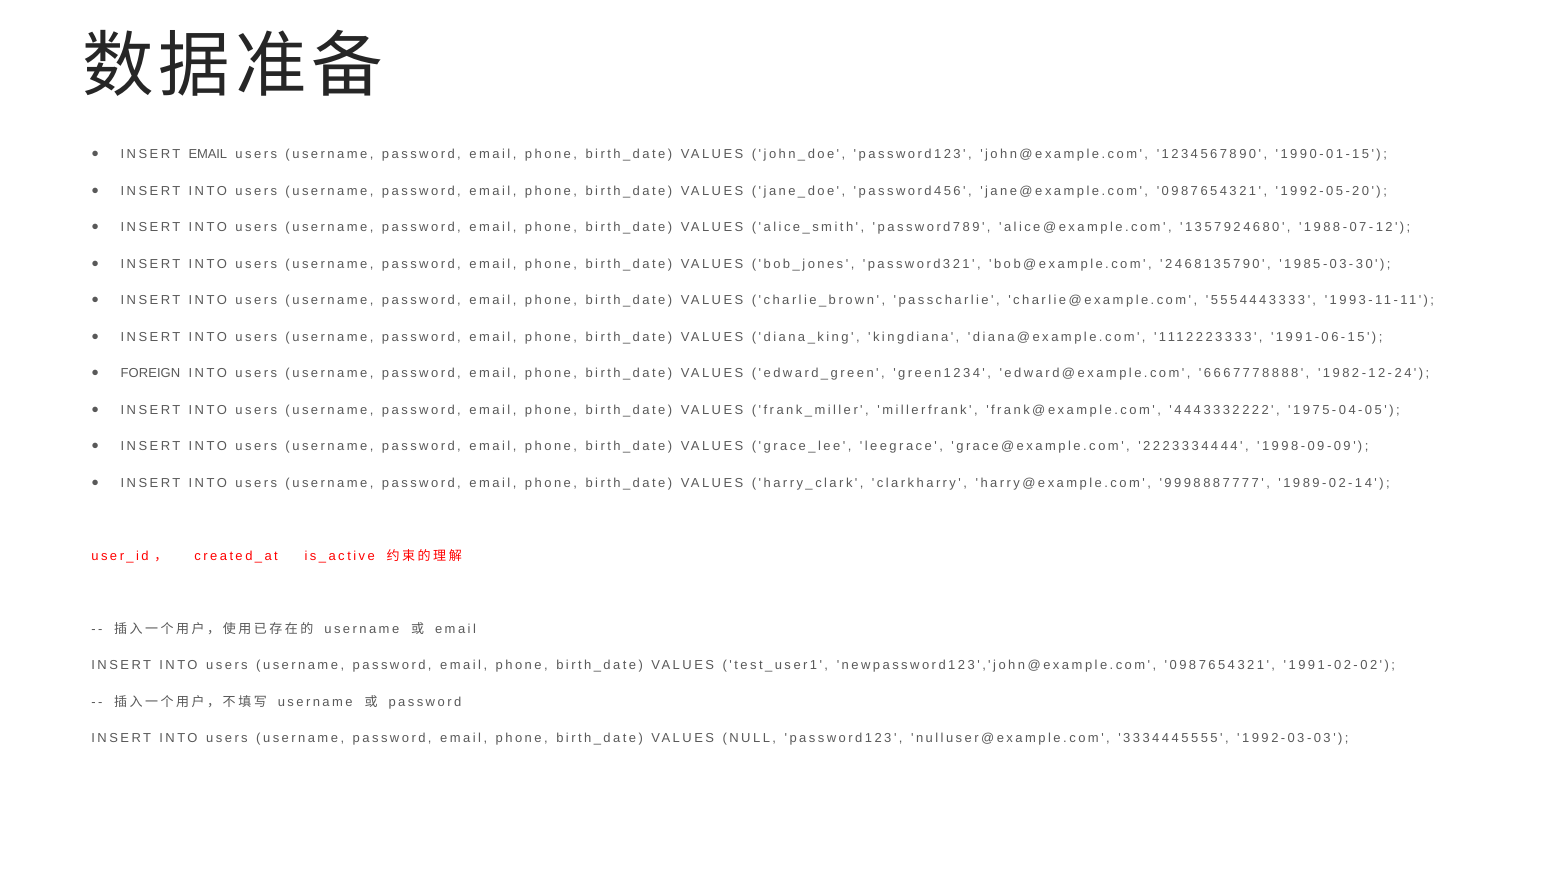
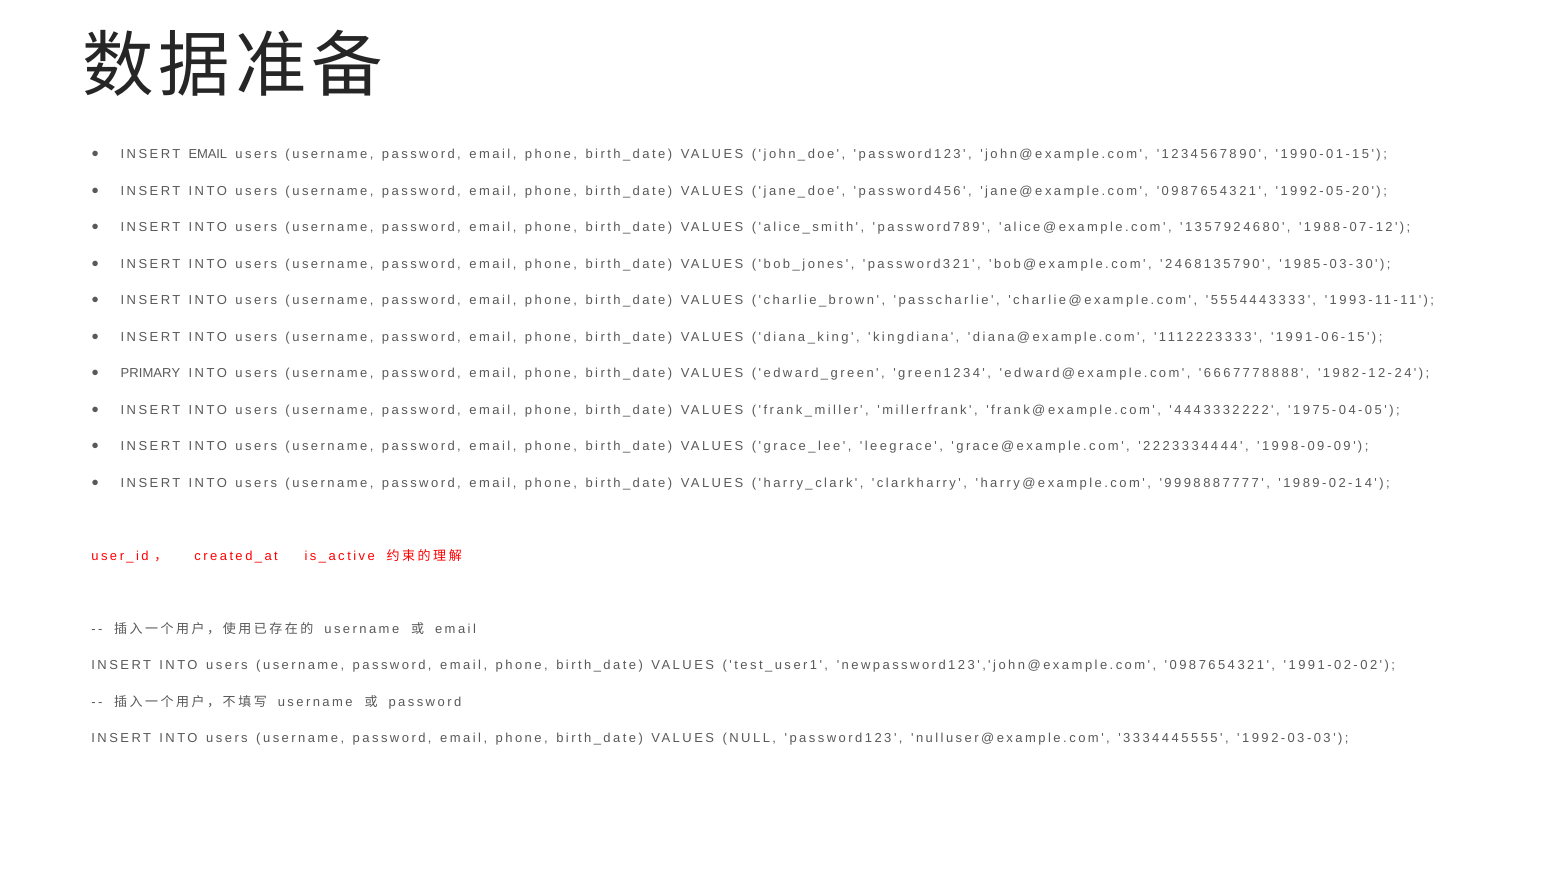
FOREIGN: FOREIGN -> PRIMARY (150, 373)
